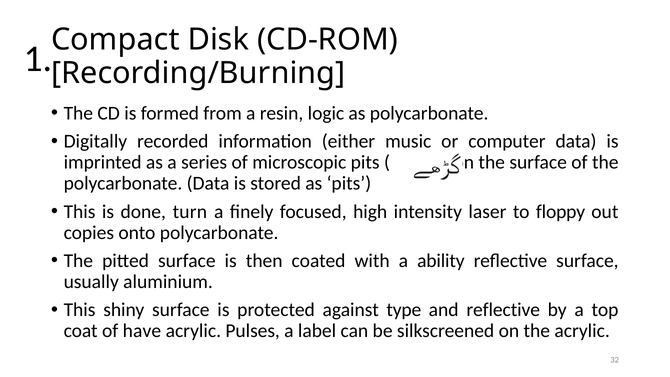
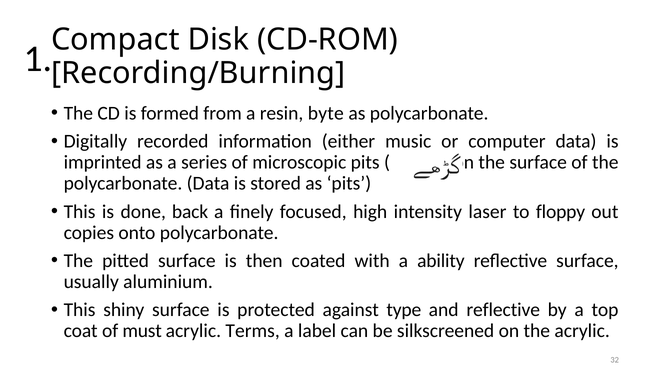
logic: logic -> byte (326, 113)
turn: turn -> back (190, 211)
have: have -> must (142, 331)
Pulses: Pulses -> Terms (253, 331)
